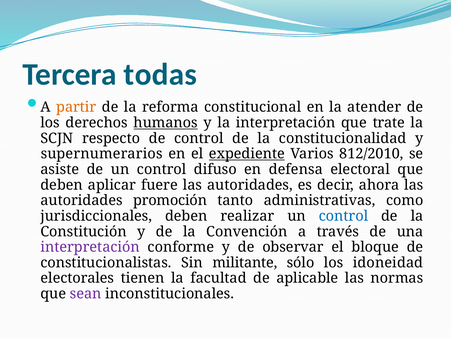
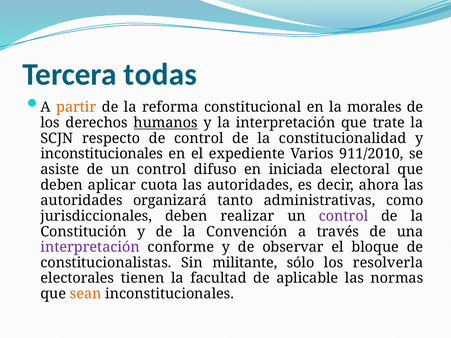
atender: atender -> morales (374, 107)
supernumerarios: supernumerarios -> inconstitucionales (102, 154)
expediente underline: present -> none (247, 154)
812/2010: 812/2010 -> 911/2010 (371, 154)
defensa: defensa -> iniciada (296, 170)
fuere: fuere -> cuota (160, 185)
promoción: promoción -> organizará (170, 201)
control colour: blue -> purple (344, 216)
idoneidad: idoneidad -> resolverla (388, 263)
sean colour: purple -> orange (86, 294)
